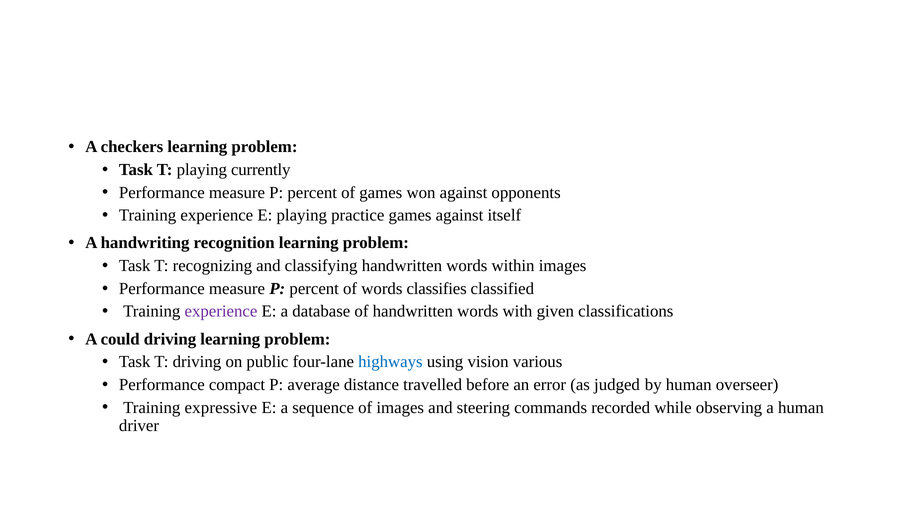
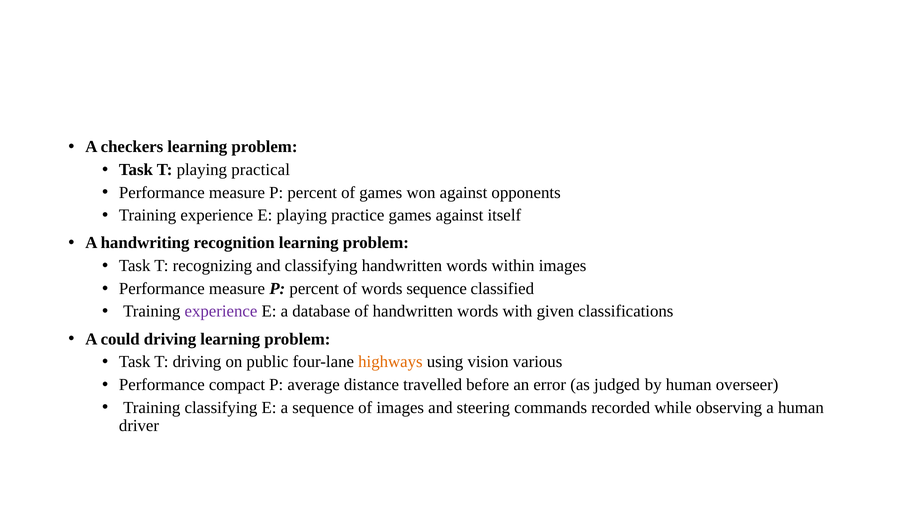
currently: currently -> practical (261, 170)
words classifies: classifies -> sequence (437, 289)
highways colour: blue -> orange (390, 362)
Training expressive: expressive -> classifying (221, 408)
